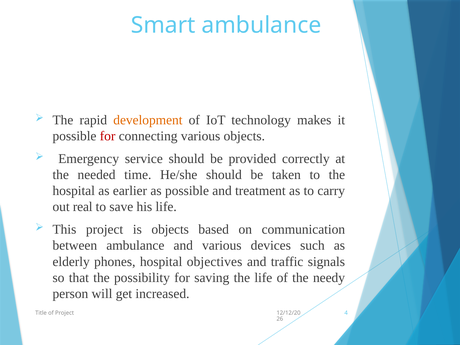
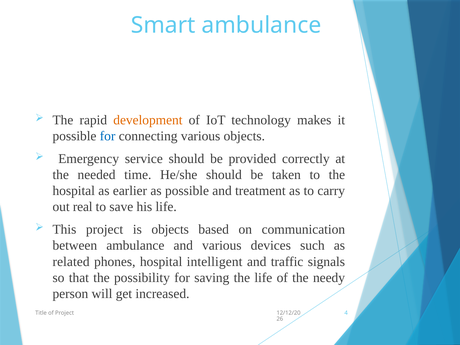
for colour: red -> blue (108, 136)
elderly: elderly -> related (71, 262)
objectives: objectives -> intelligent (215, 262)
